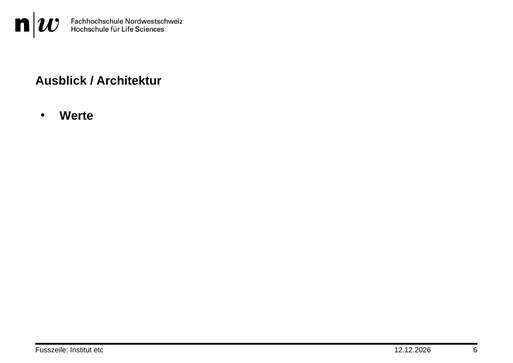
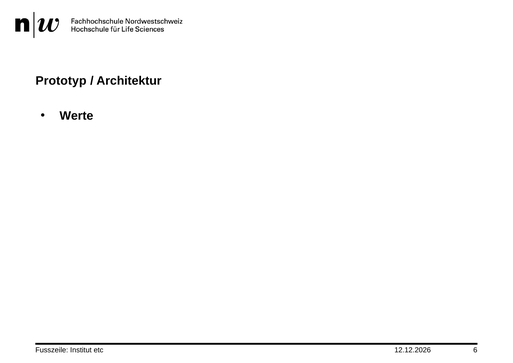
Ausblick: Ausblick -> Prototyp (61, 81)
